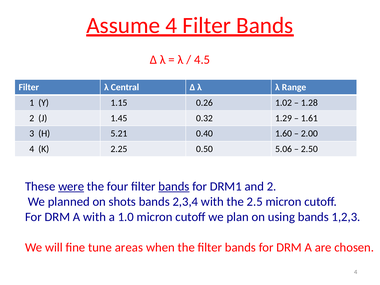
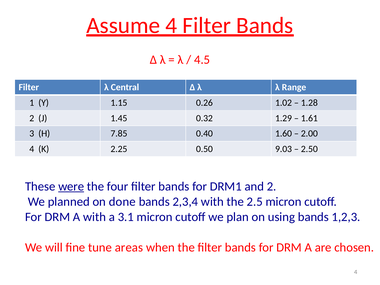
5.21: 5.21 -> 7.85 (119, 134)
5.06: 5.06 -> 9.03 (284, 149)
bands underline: present -> none (174, 187)
shots: shots -> done (122, 202)
1.0: 1.0 -> 3.1 (126, 217)
